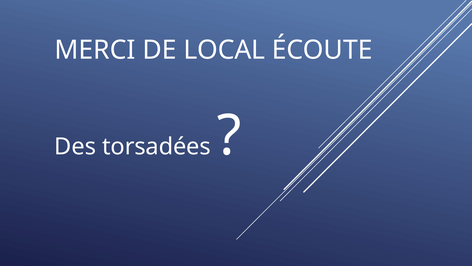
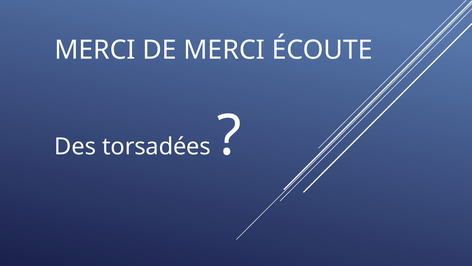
DE LOCAL: LOCAL -> MERCI (224, 50)
